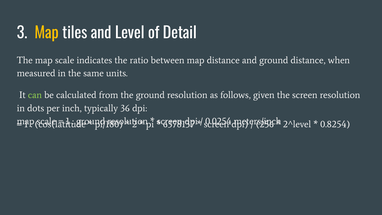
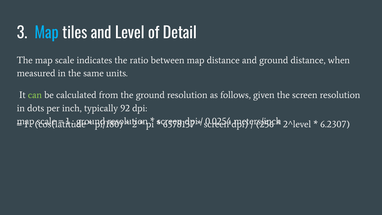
Map colour: yellow -> light blue (47, 33)
36: 36 -> 92 (125, 108)
0.8254: 0.8254 -> 6.2307 (335, 124)
